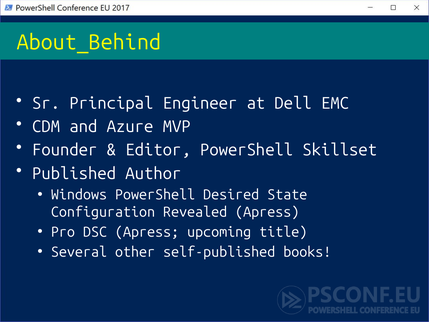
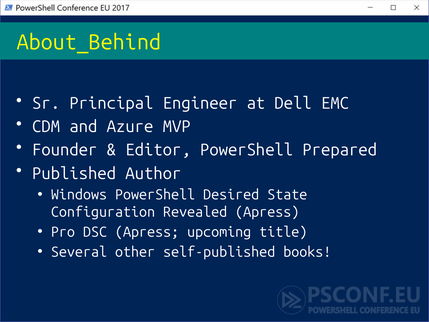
Skillset: Skillset -> Prepared (340, 150)
